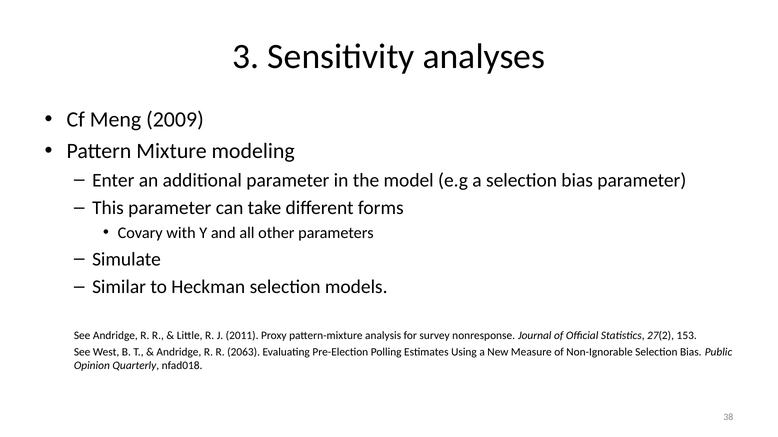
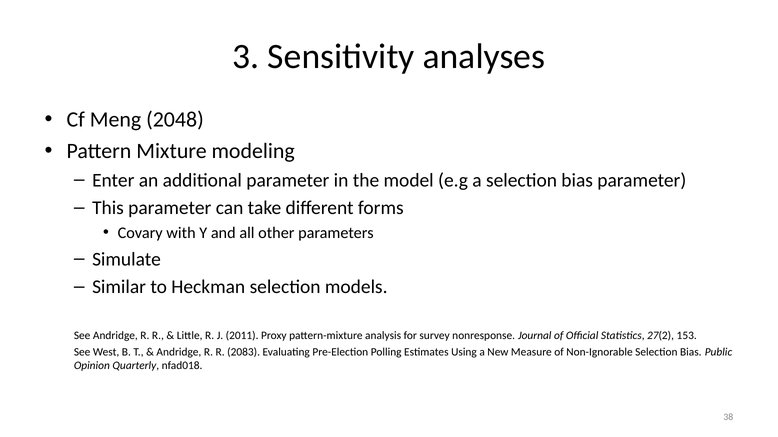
2009: 2009 -> 2048 (175, 120)
2063: 2063 -> 2083 (244, 352)
